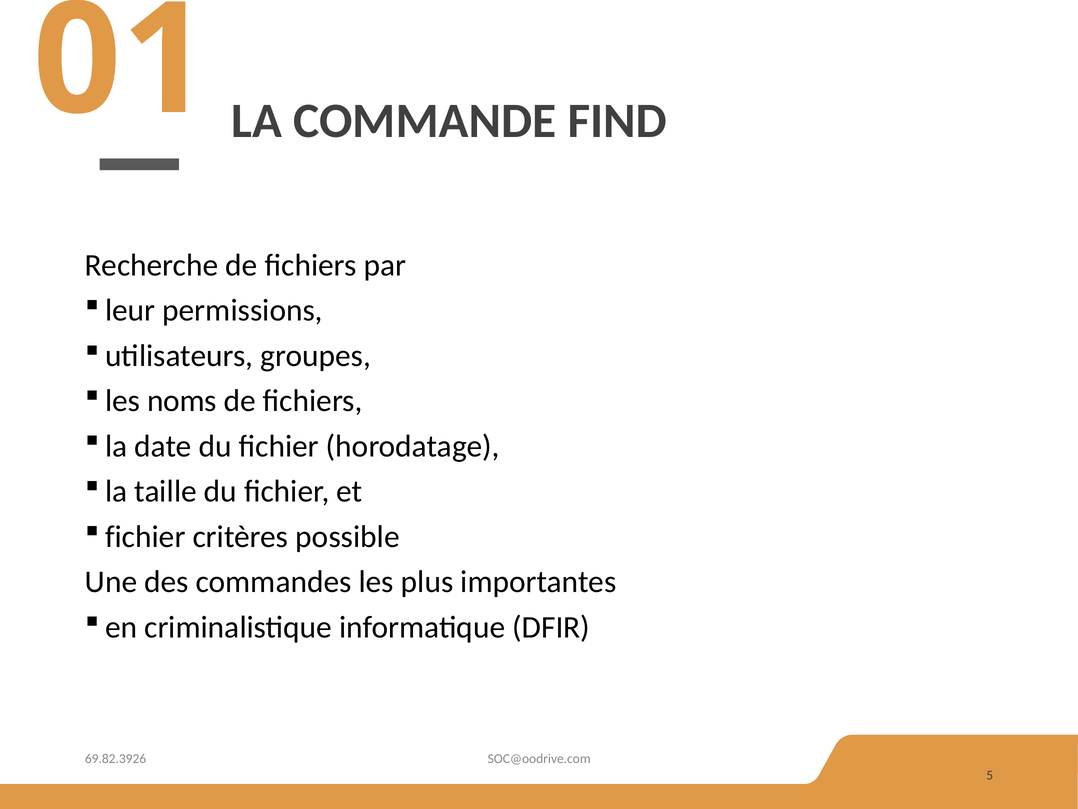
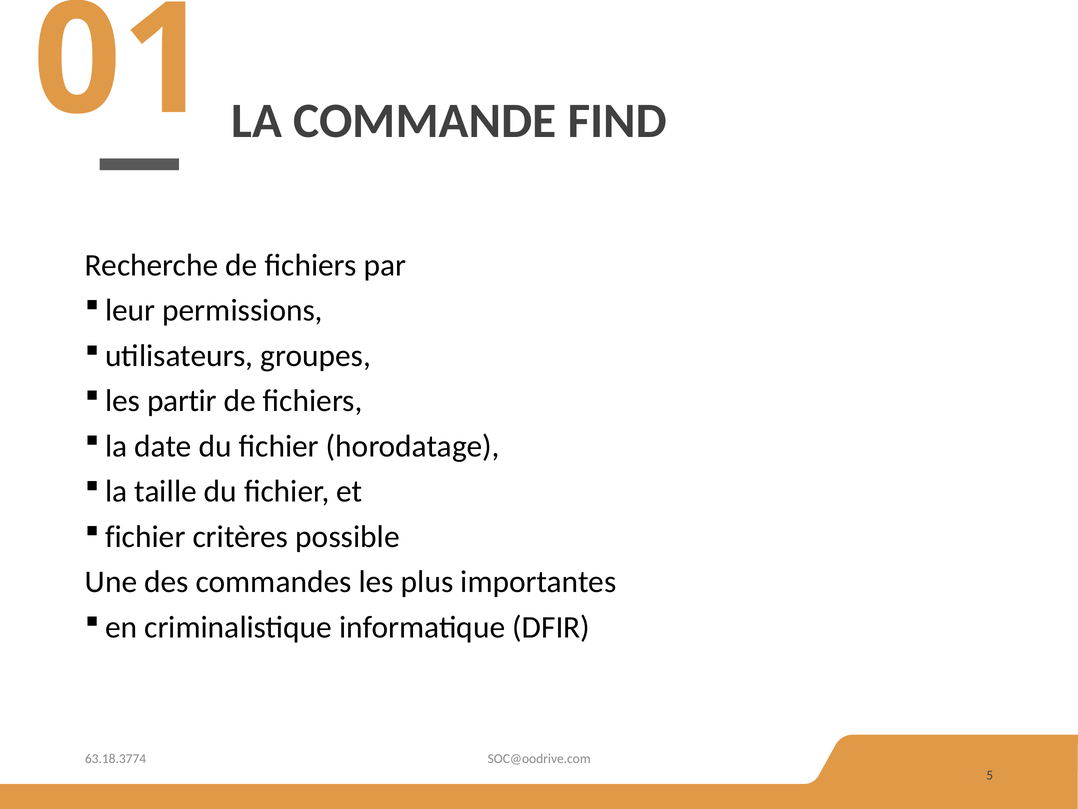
noms: noms -> partir (182, 401)
69.82.3926: 69.82.3926 -> 63.18.3774 (116, 758)
